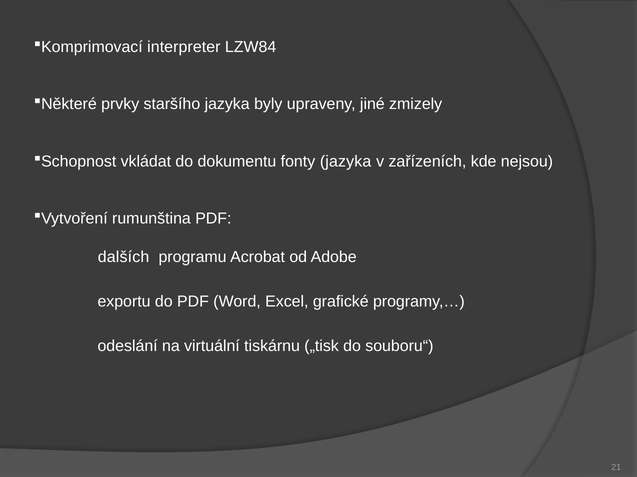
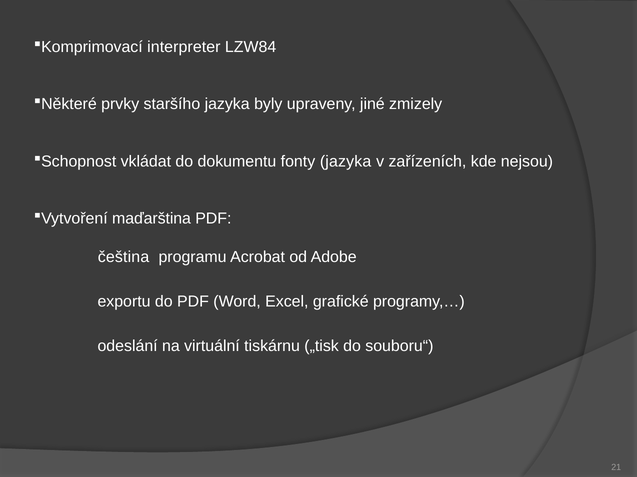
rumunština: rumunština -> maďarština (152, 219)
dalších: dalších -> čeština (124, 257)
